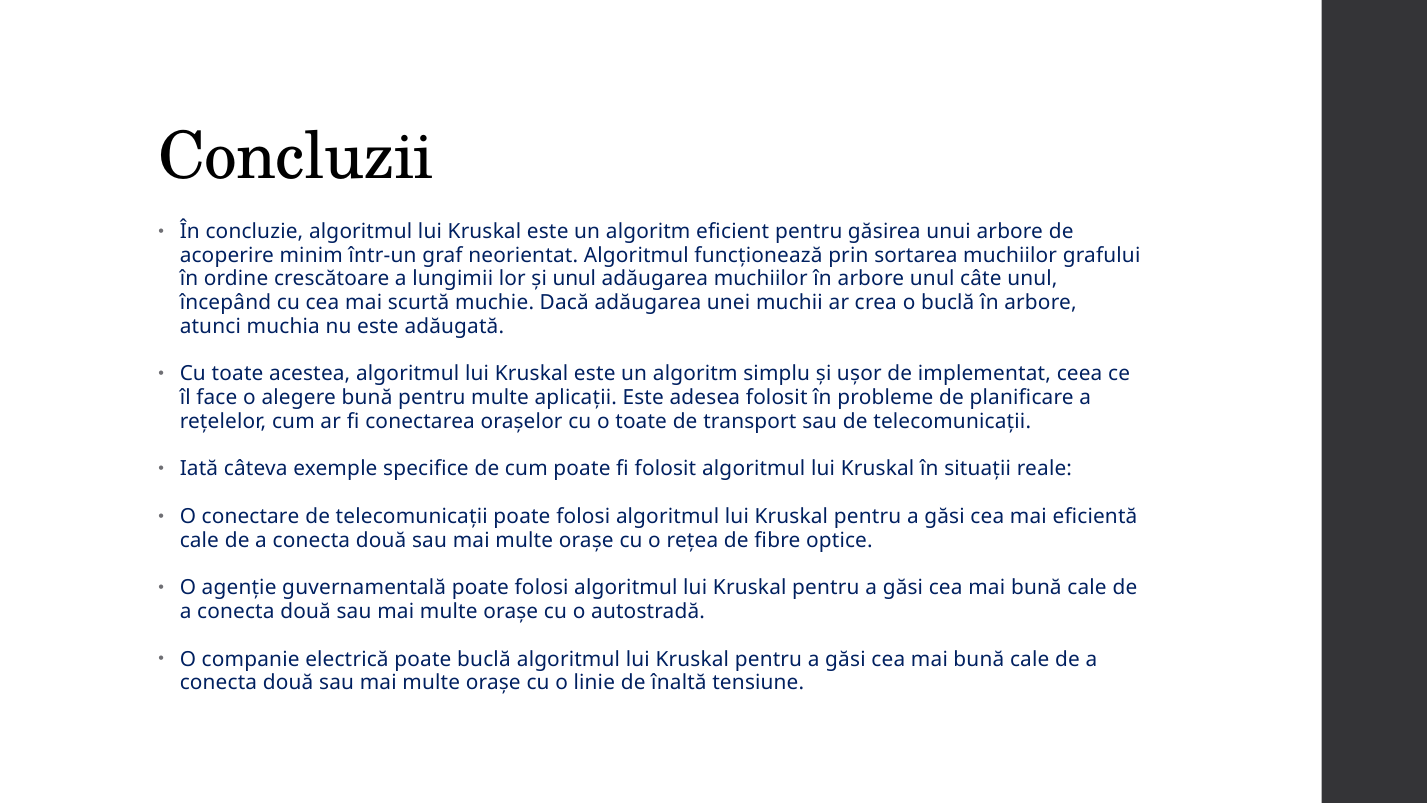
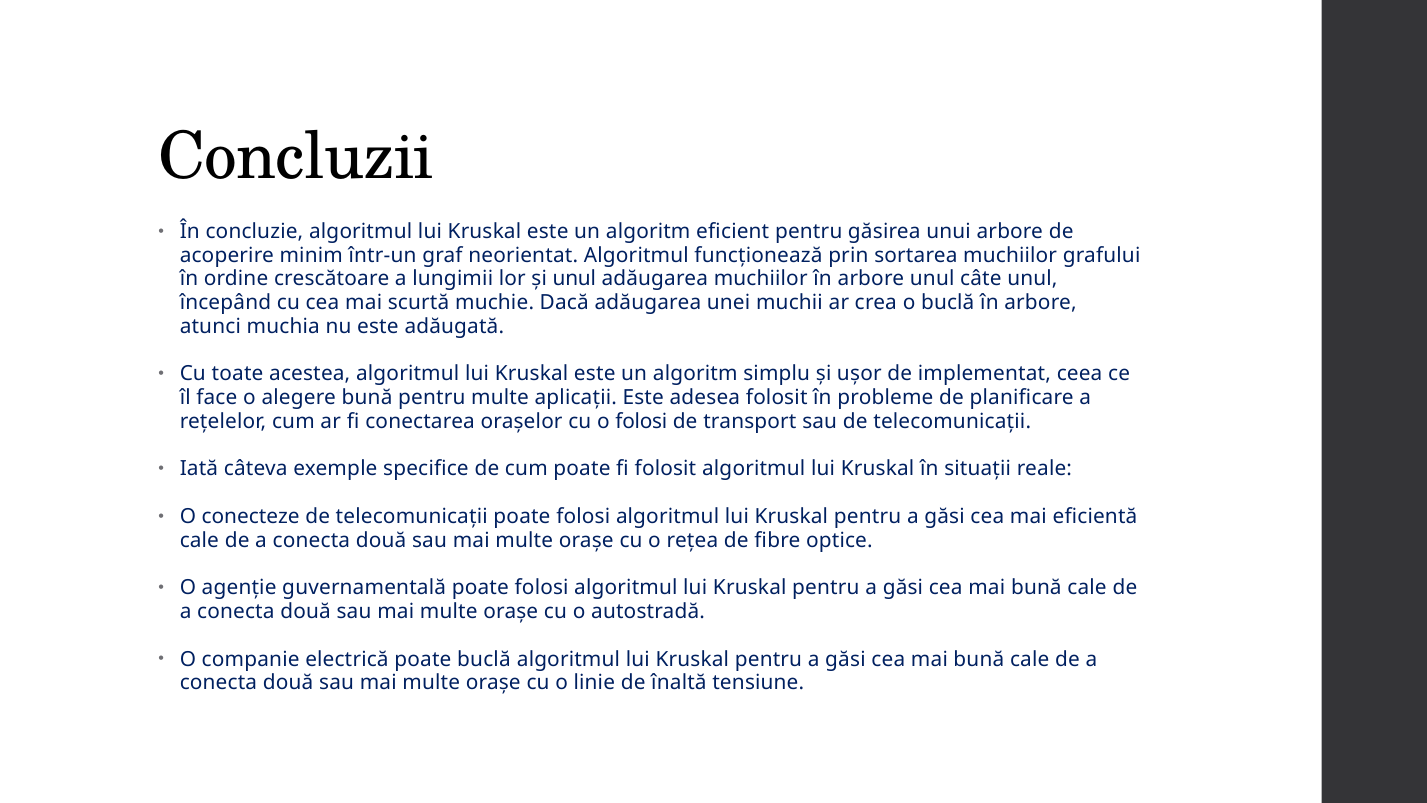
o toate: toate -> folosi (641, 421)
conectare: conectare -> conecteze (251, 516)
